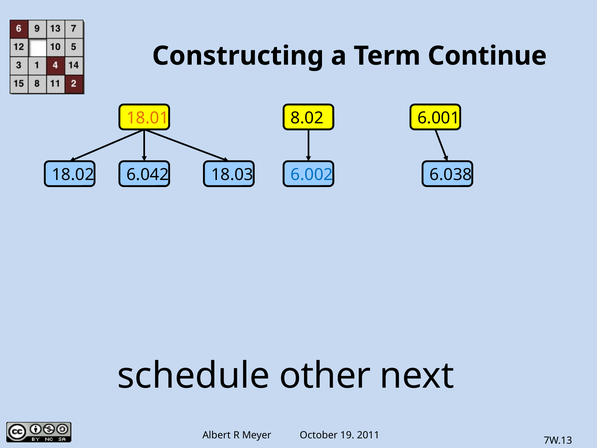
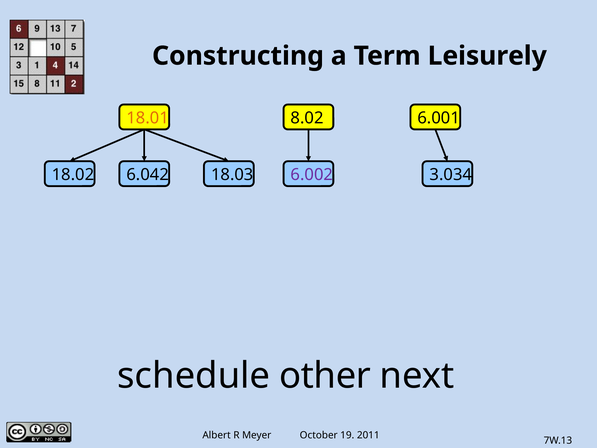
Continue: Continue -> Leisurely (487, 56)
6.002 colour: blue -> purple (312, 175)
6.038: 6.038 -> 3.034 (451, 175)
